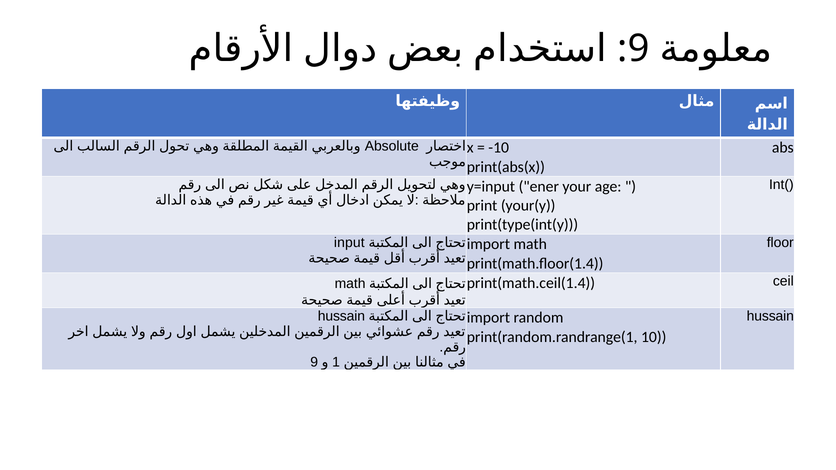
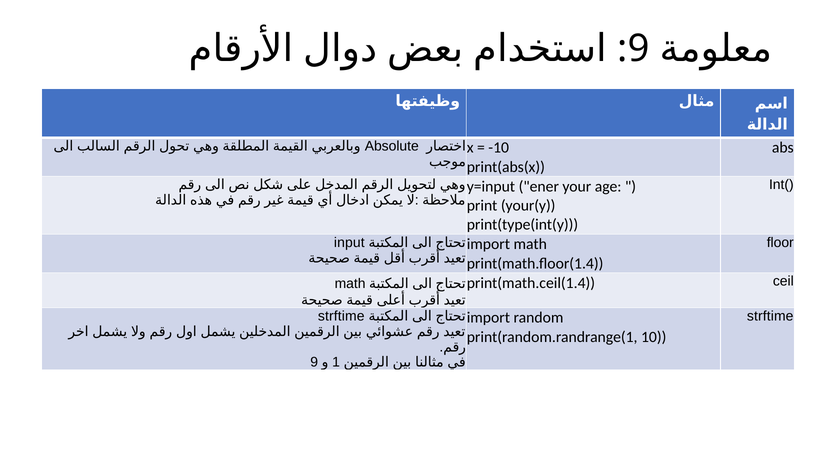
hussain: hussain -> strftime (341, 316)
hussain: hussain -> strftime (770, 316)
